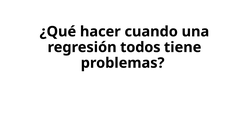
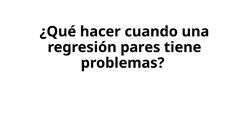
todos: todos -> pares (140, 47)
